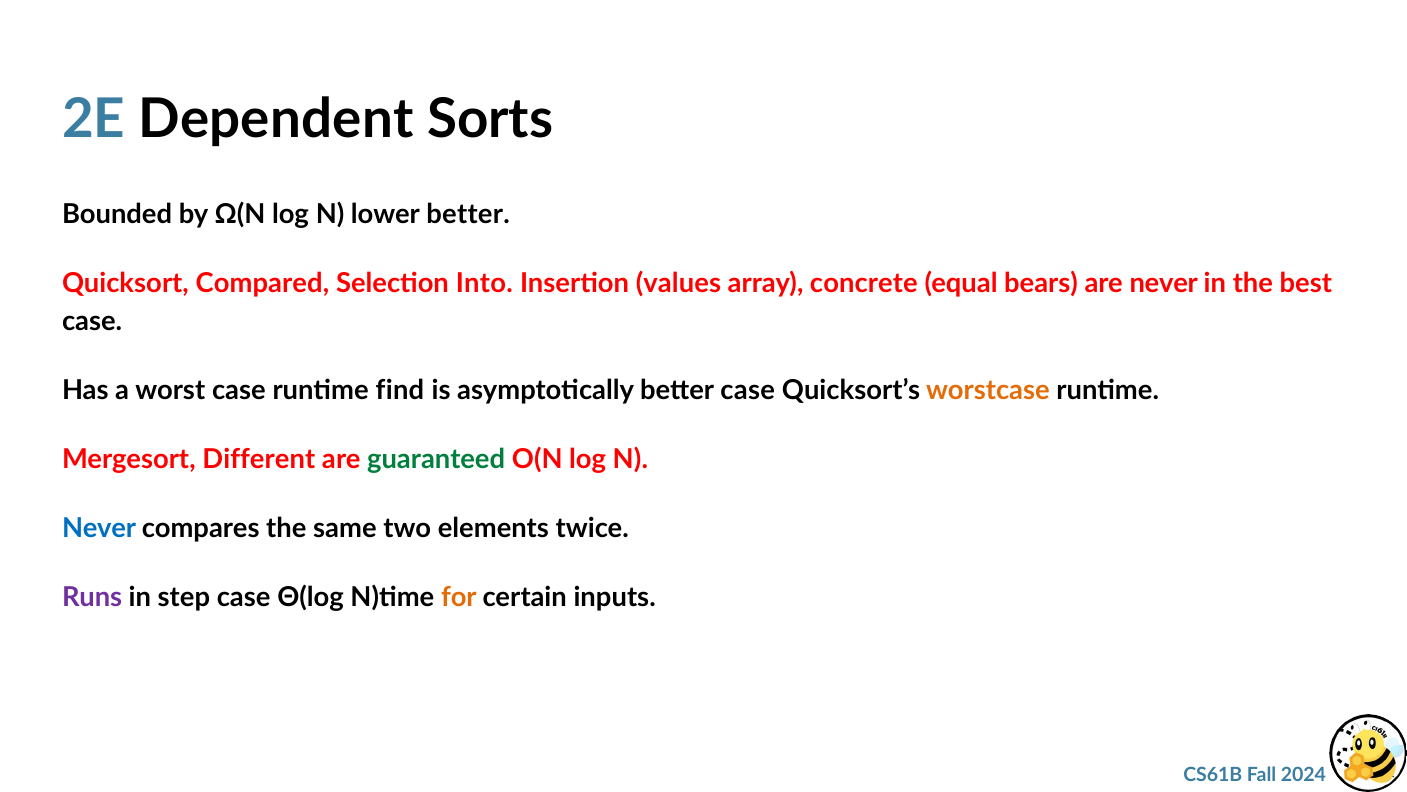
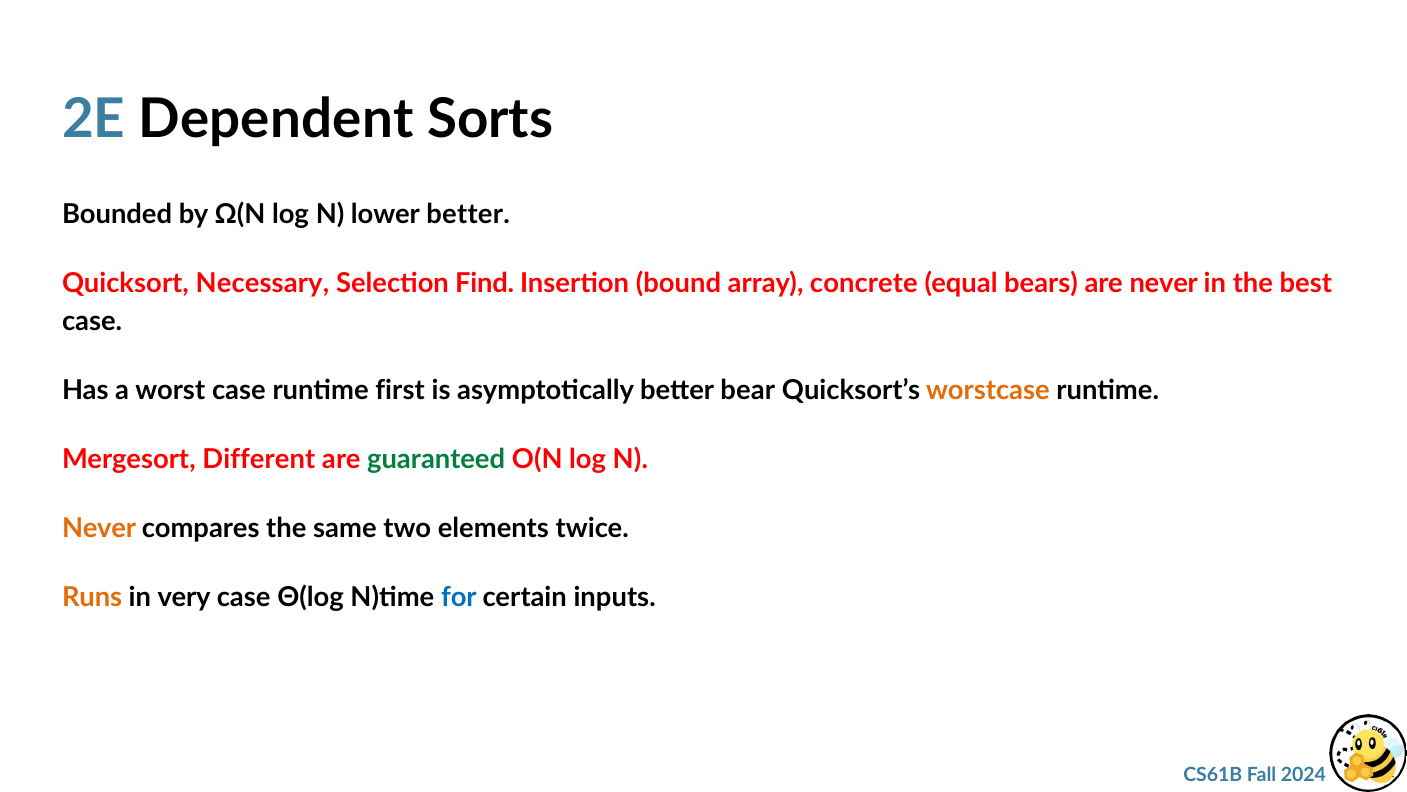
Compared: Compared -> Necessary (262, 284)
Into: Into -> Find (485, 284)
values: values -> bound (678, 284)
find: find -> first (400, 390)
better case: case -> bear (748, 390)
Never colour: blue -> orange (99, 528)
Runs colour: purple -> orange (92, 597)
step: step -> very (184, 597)
for colour: orange -> blue (459, 597)
